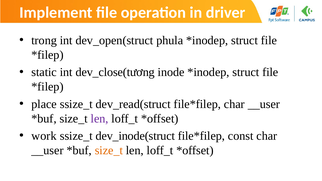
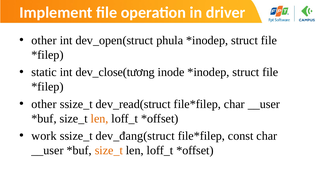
trong: trong -> other (44, 40)
place: place -> other (44, 104)
len colour: purple -> orange (100, 119)
dev_inode(struct: dev_inode(struct -> dev_đang(struct (135, 136)
